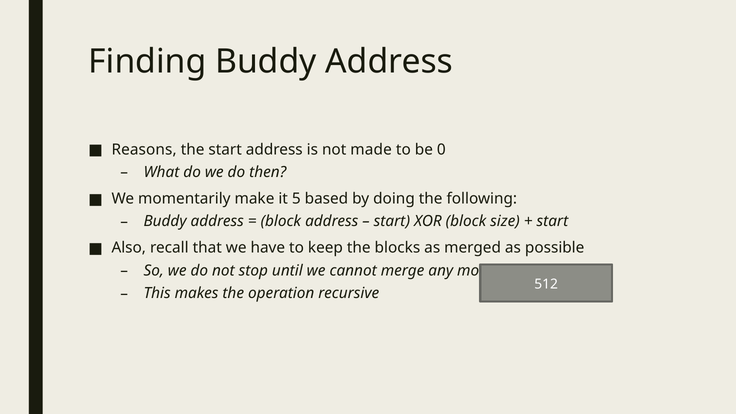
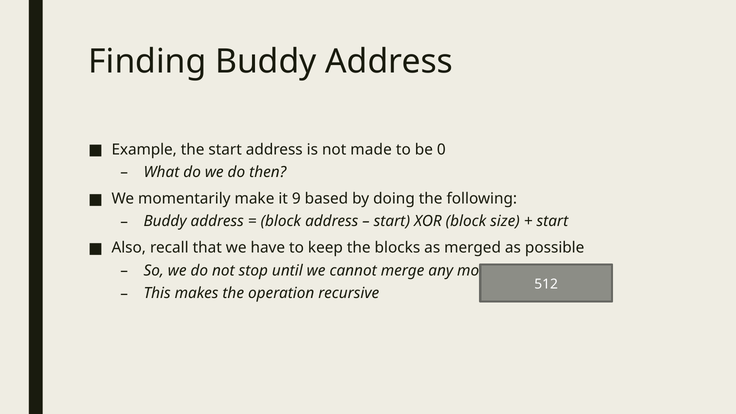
Reasons: Reasons -> Example (144, 150)
5: 5 -> 9 (296, 199)
